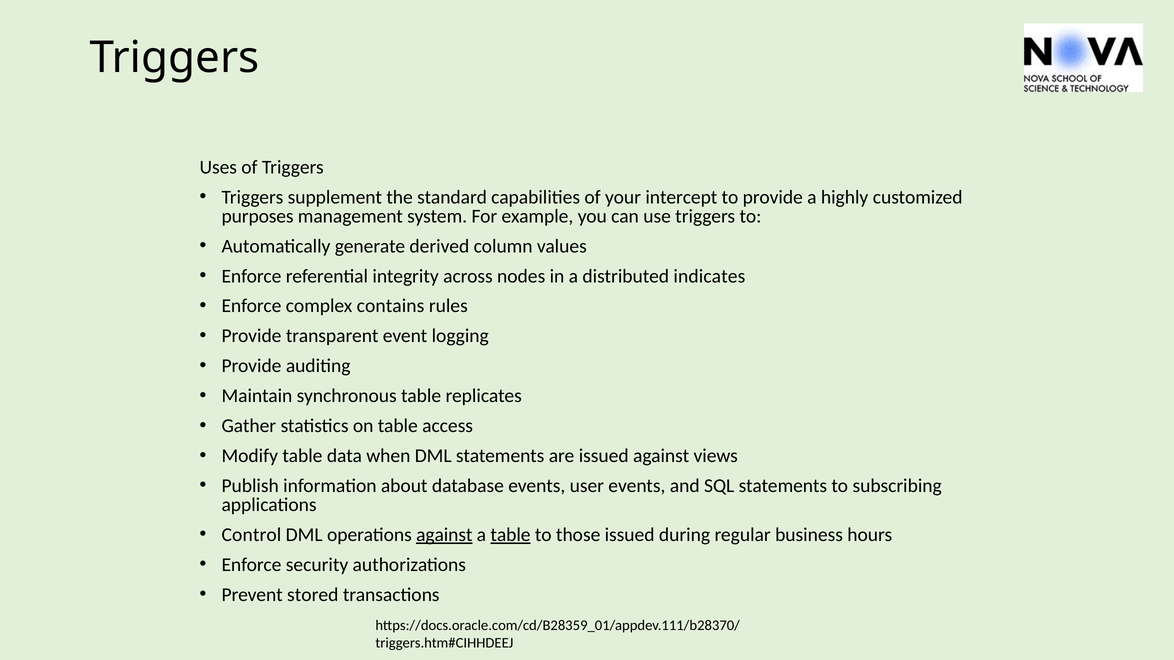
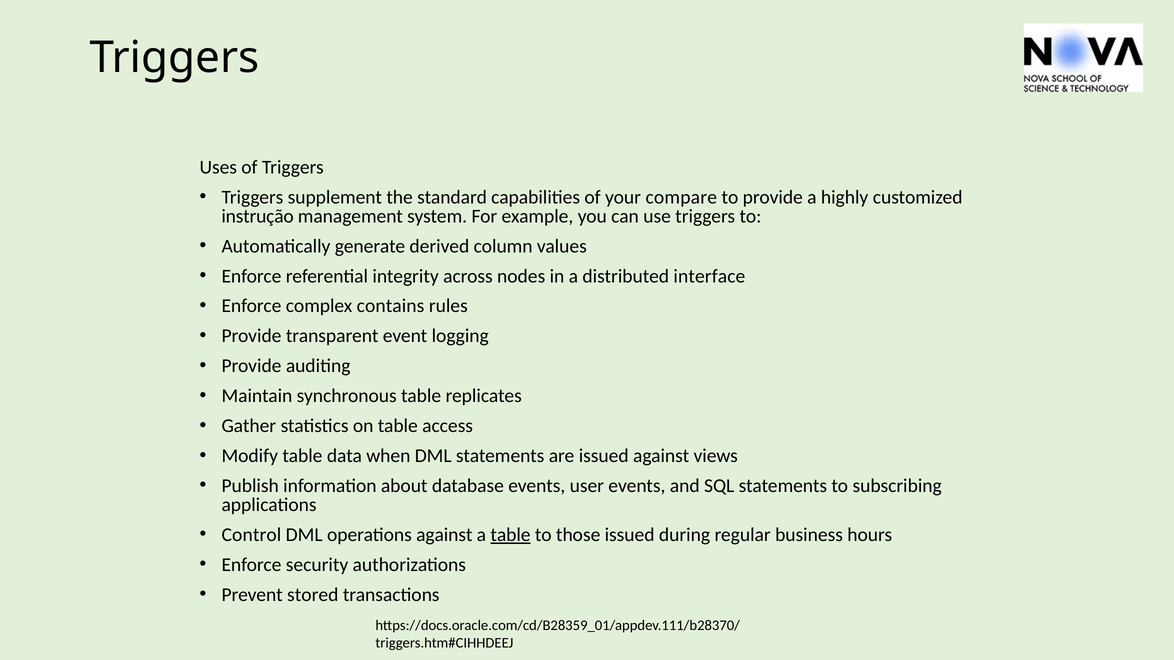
intercept: intercept -> compare (681, 197)
purposes: purposes -> instrução (258, 216)
indicates: indicates -> interface (709, 276)
against underline: present -> none (444, 535)
